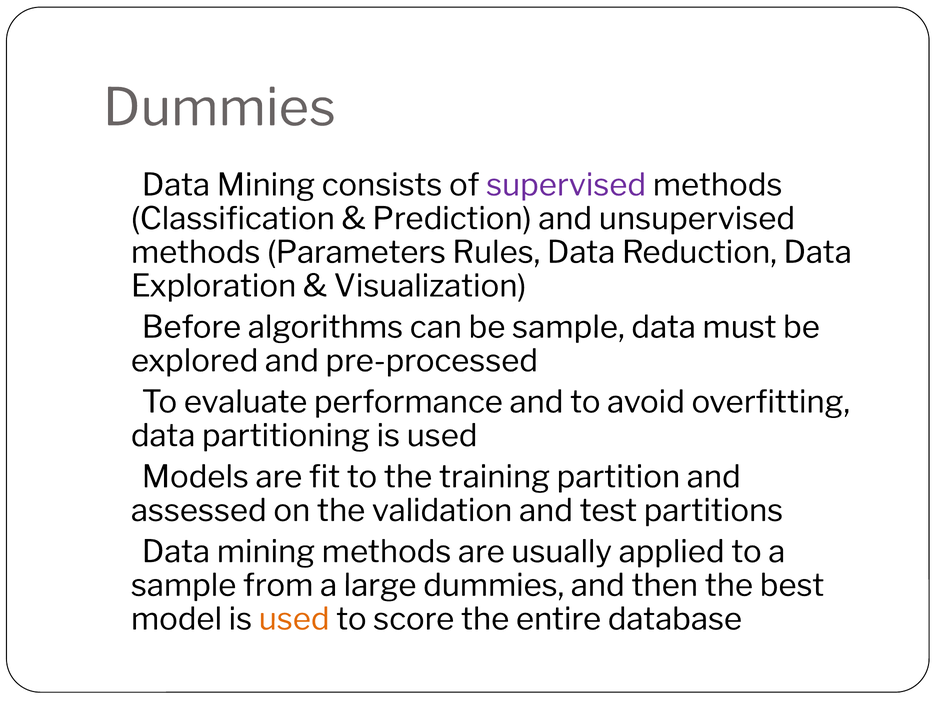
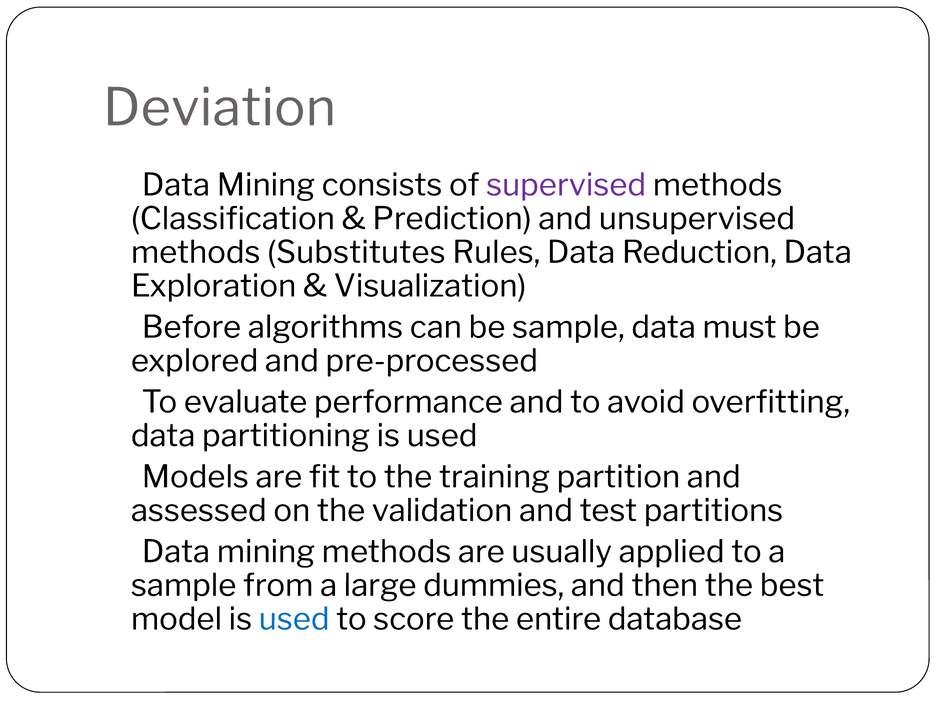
Dummies: Dummies -> Deviation (219, 108)
Parameters: Parameters -> Substitutes (356, 253)
used colour: orange -> blue (294, 619)
